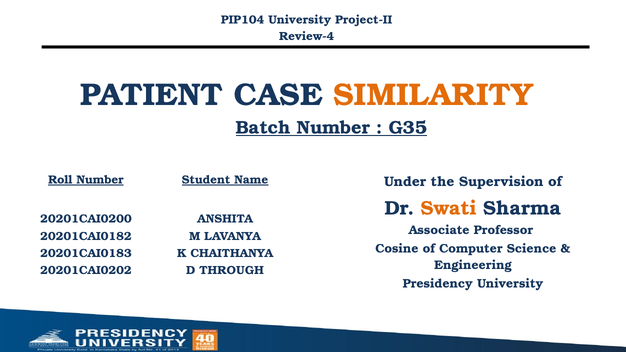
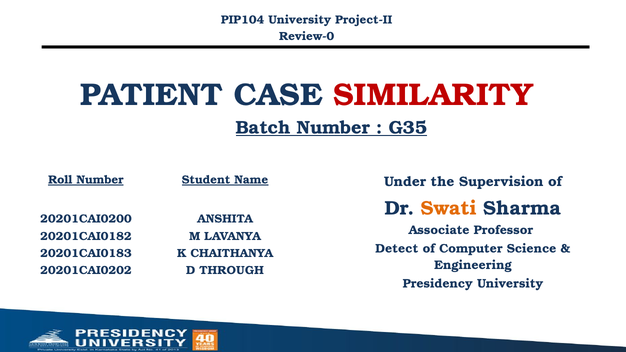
Review-4: Review-4 -> Review-0 (307, 36)
SIMILARITY colour: orange -> red (433, 95)
Cosine: Cosine -> Detect (397, 249)
